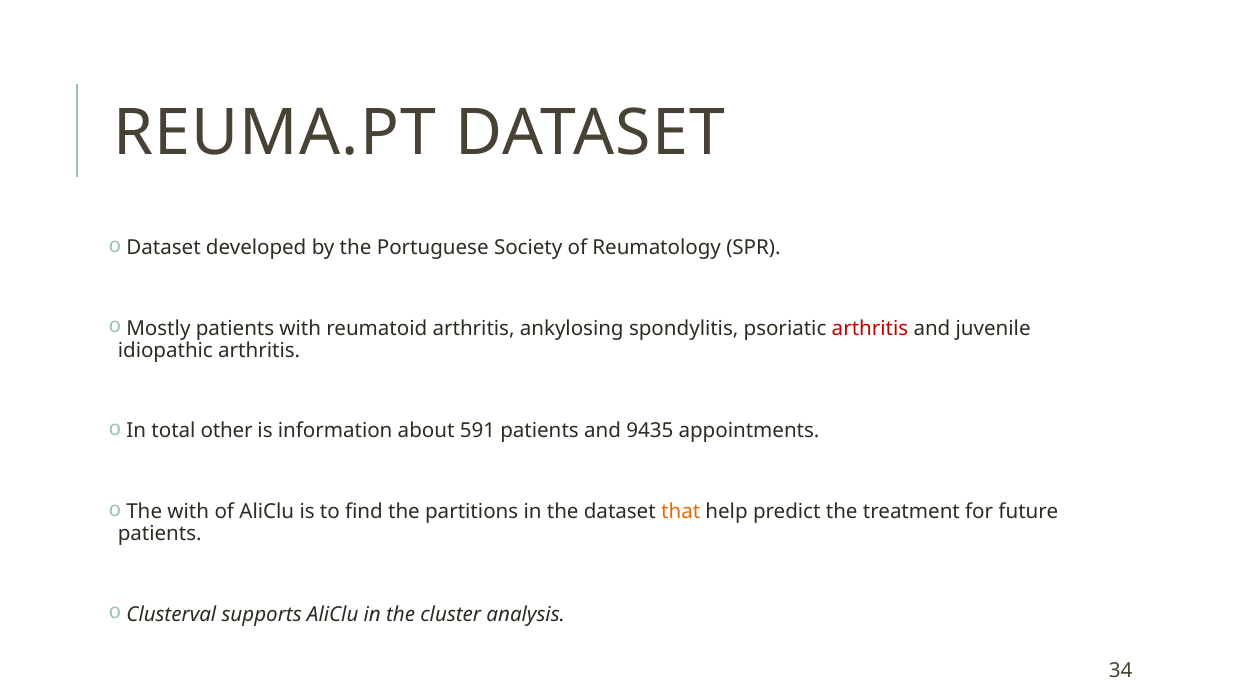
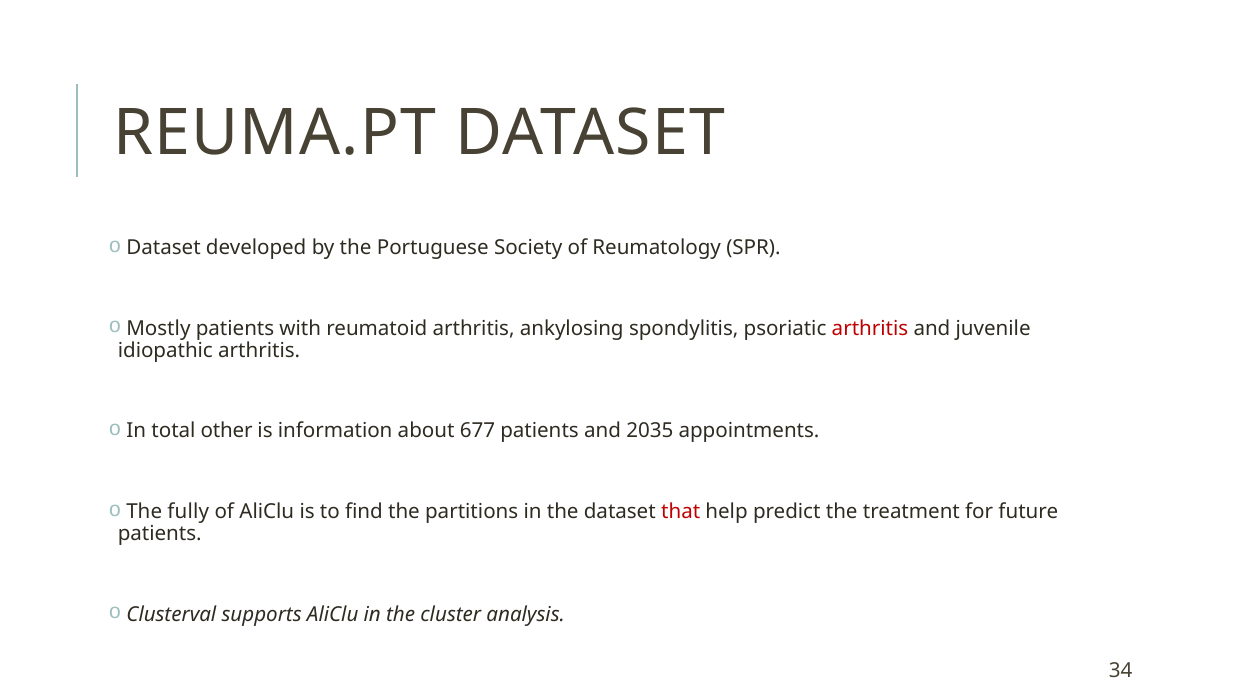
591: 591 -> 677 (477, 431)
9435: 9435 -> 2035 (650, 431)
The with: with -> fully (188, 512)
that colour: orange -> red (681, 512)
